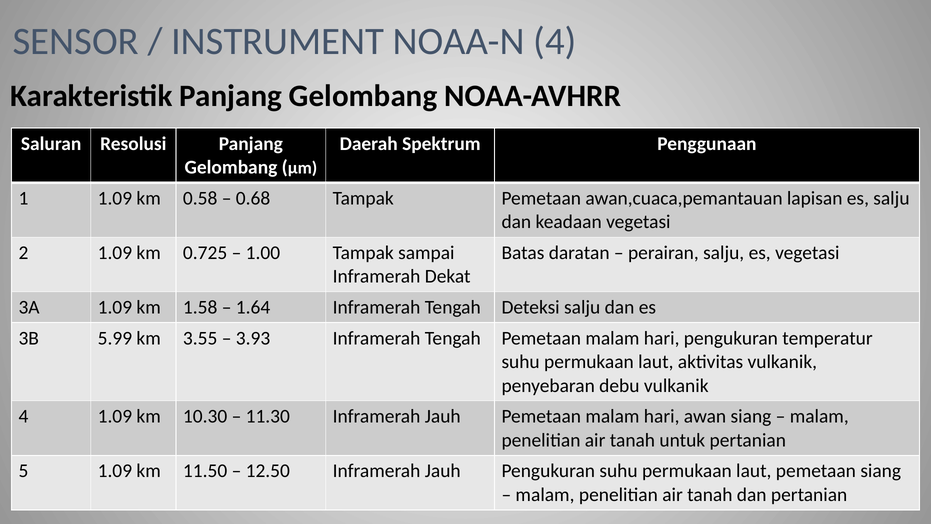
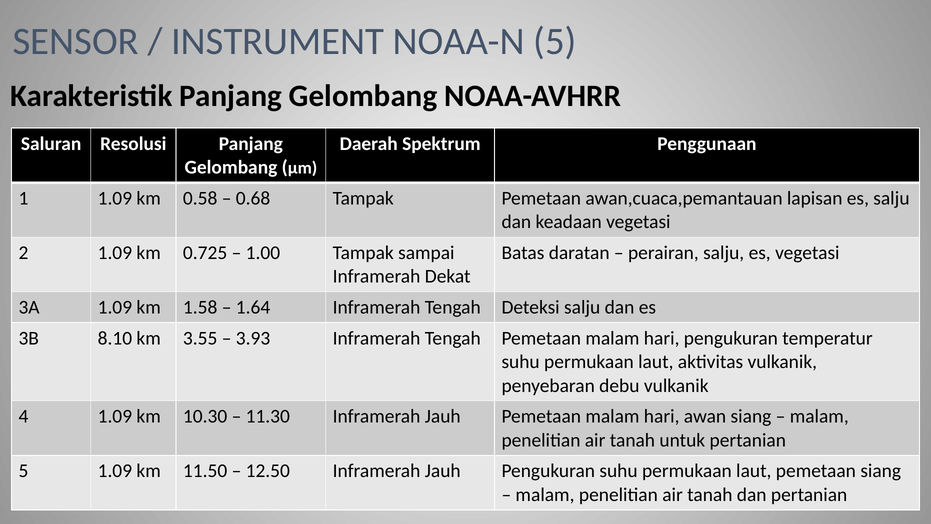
NOAA-N 4: 4 -> 5 (555, 42)
5.99: 5.99 -> 8.10 (115, 338)
